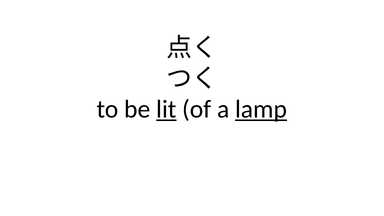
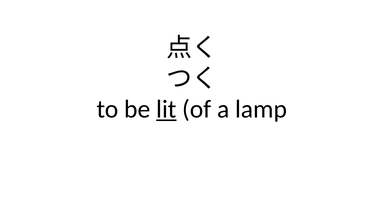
lamp underline: present -> none (261, 109)
